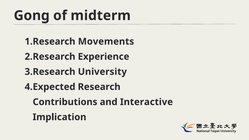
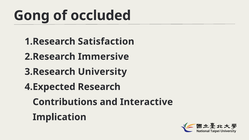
midterm: midterm -> occluded (101, 16)
Movements: Movements -> Satisfaction (106, 42)
Experience: Experience -> Immersive (103, 57)
